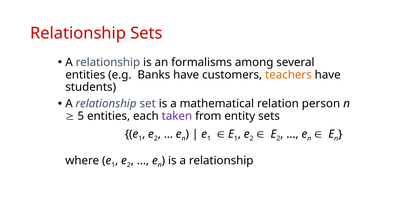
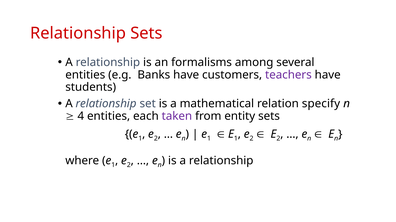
teachers colour: orange -> purple (288, 75)
person: person -> specify (321, 104)
5: 5 -> 4 (81, 116)
